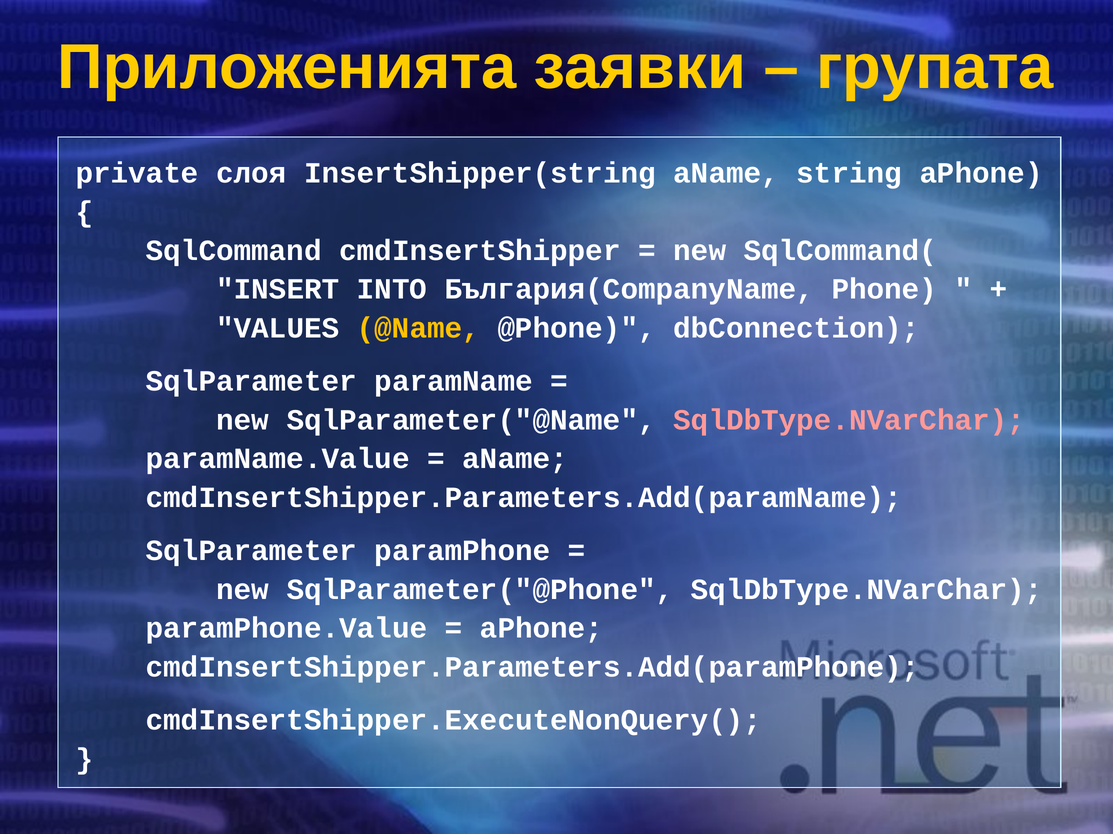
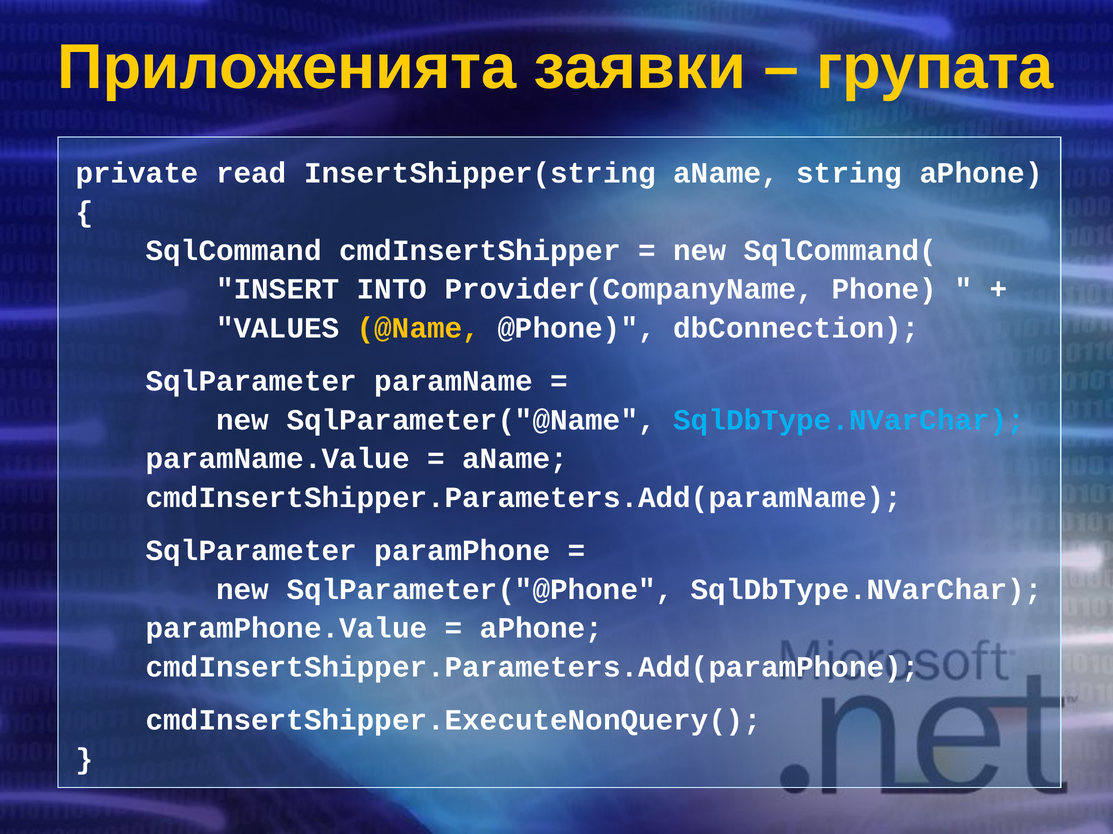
слоя: слоя -> read (251, 173)
България(CompanyName: България(CompanyName -> Provider(CompanyName (629, 290)
SqlDbType.NVarChar colour: pink -> light blue (849, 420)
